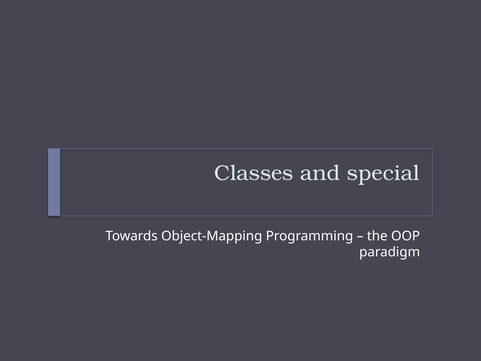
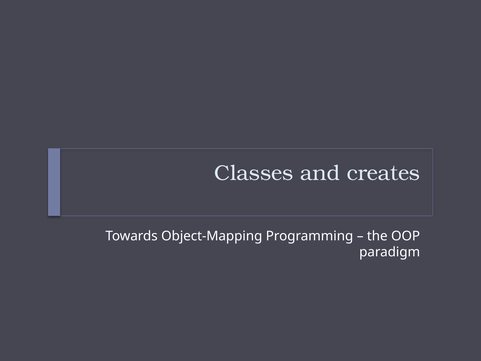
special: special -> creates (383, 173)
